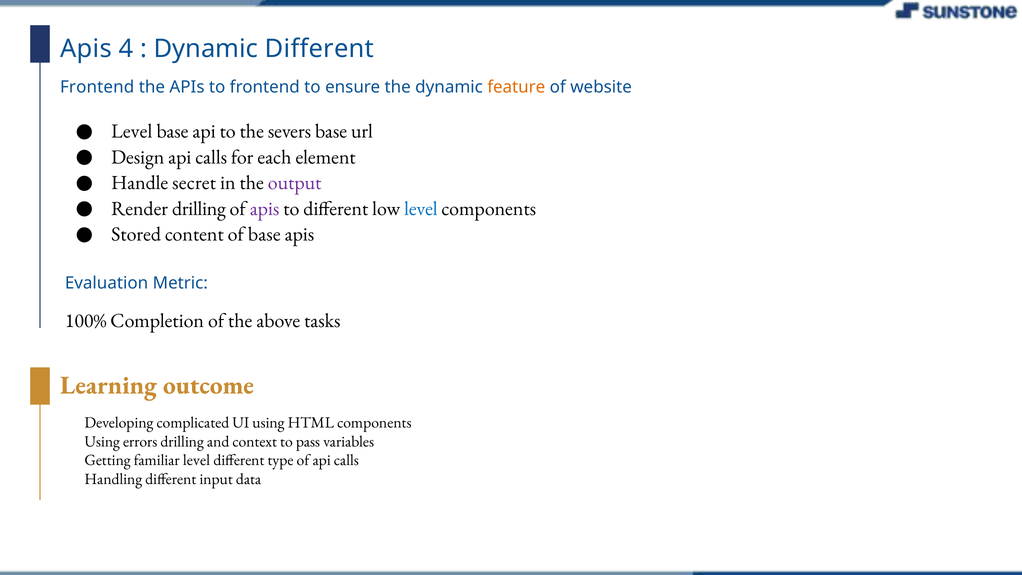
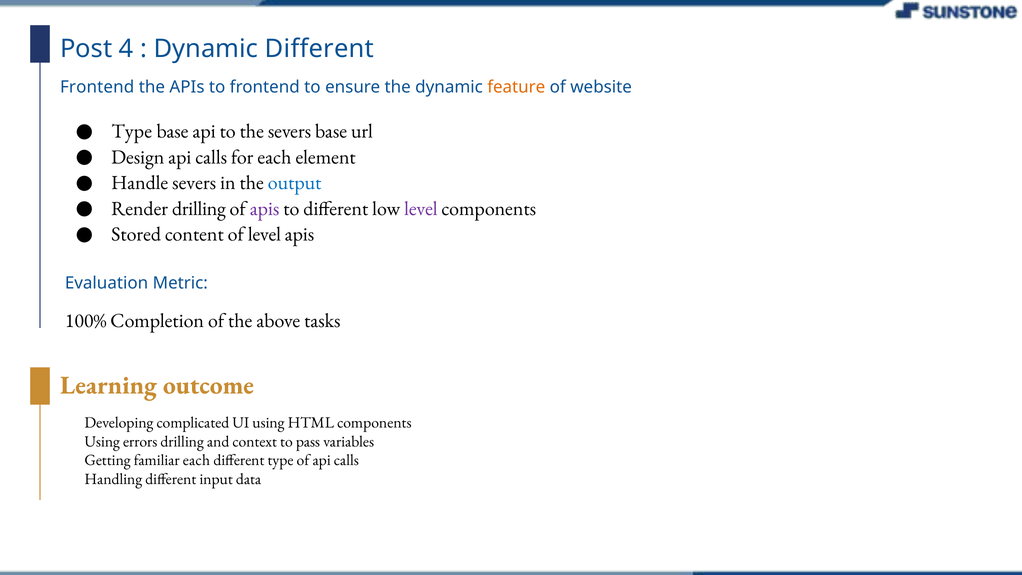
Apis: Apis -> Post (86, 49)
Level: Level -> Type (132, 131)
Handle secret: secret -> severs (194, 183)
output colour: purple -> blue (295, 183)
level colour: blue -> purple (421, 209)
of base: base -> level (264, 234)
familiar level: level -> each (196, 460)
